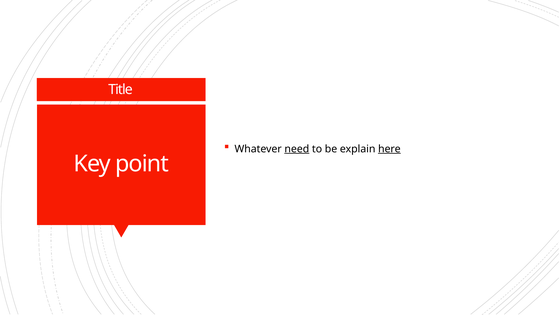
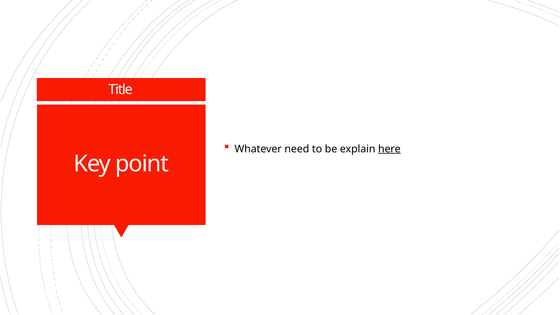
need underline: present -> none (297, 149)
